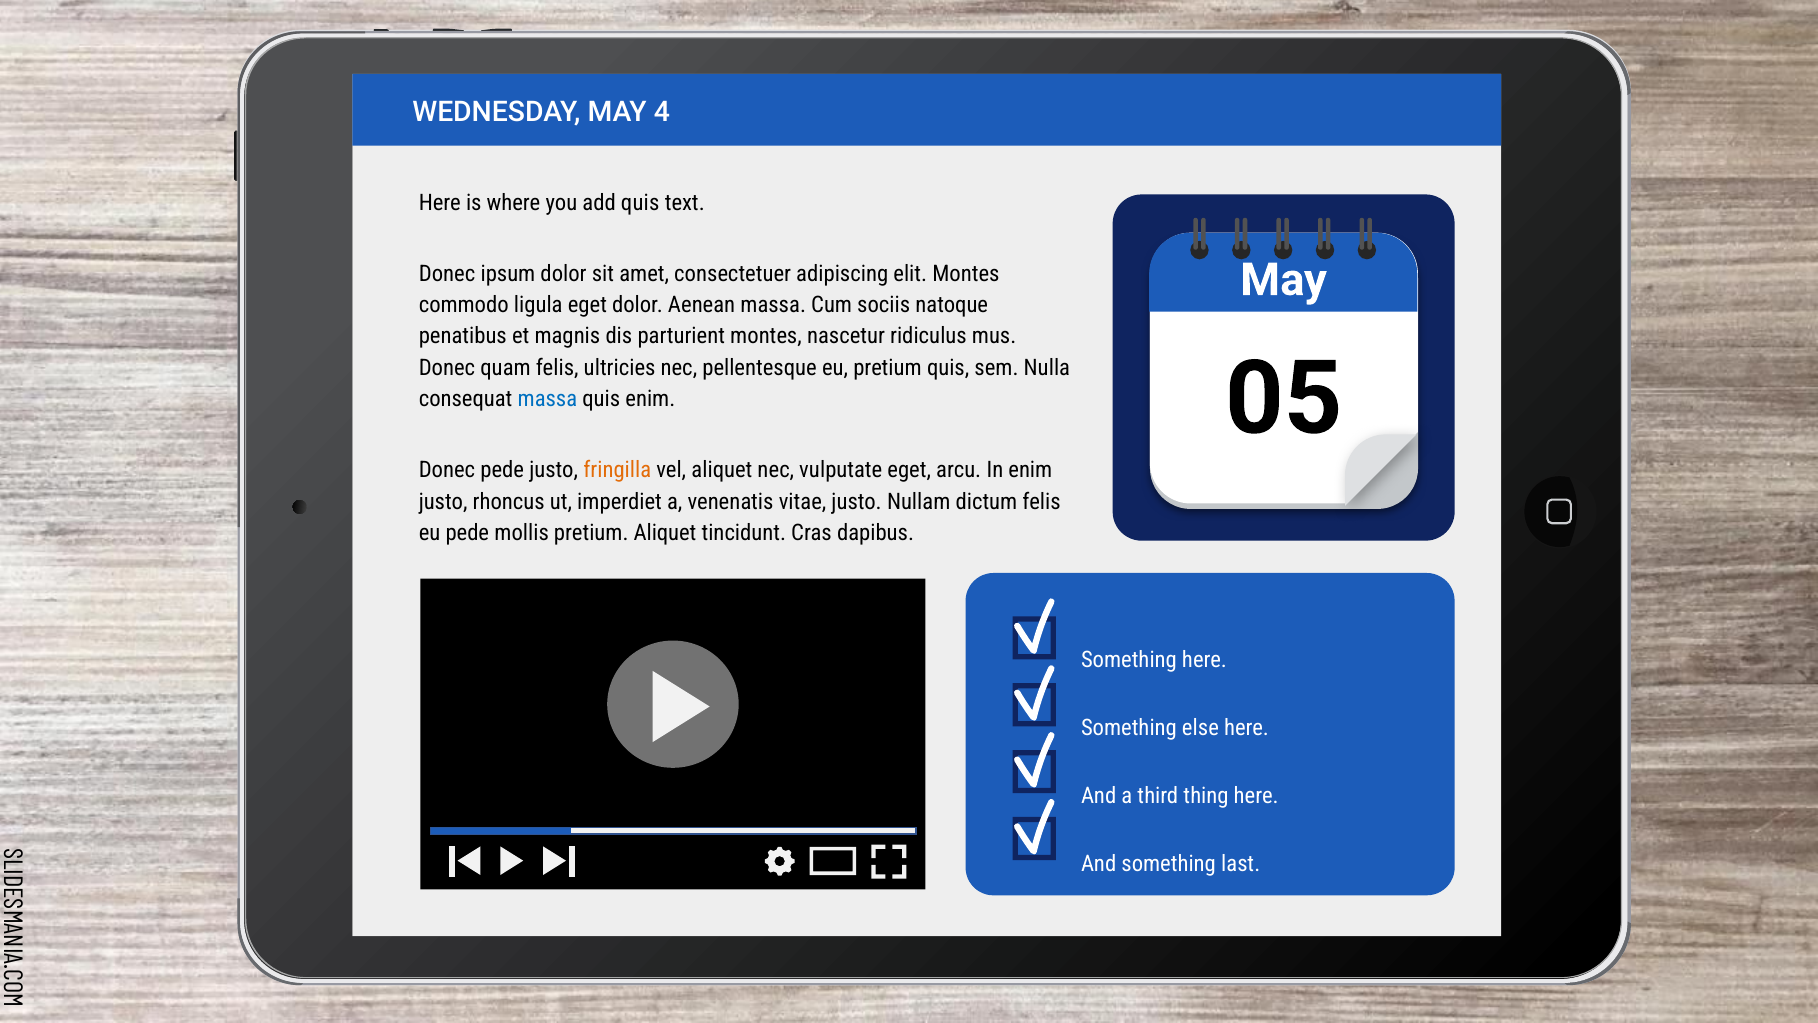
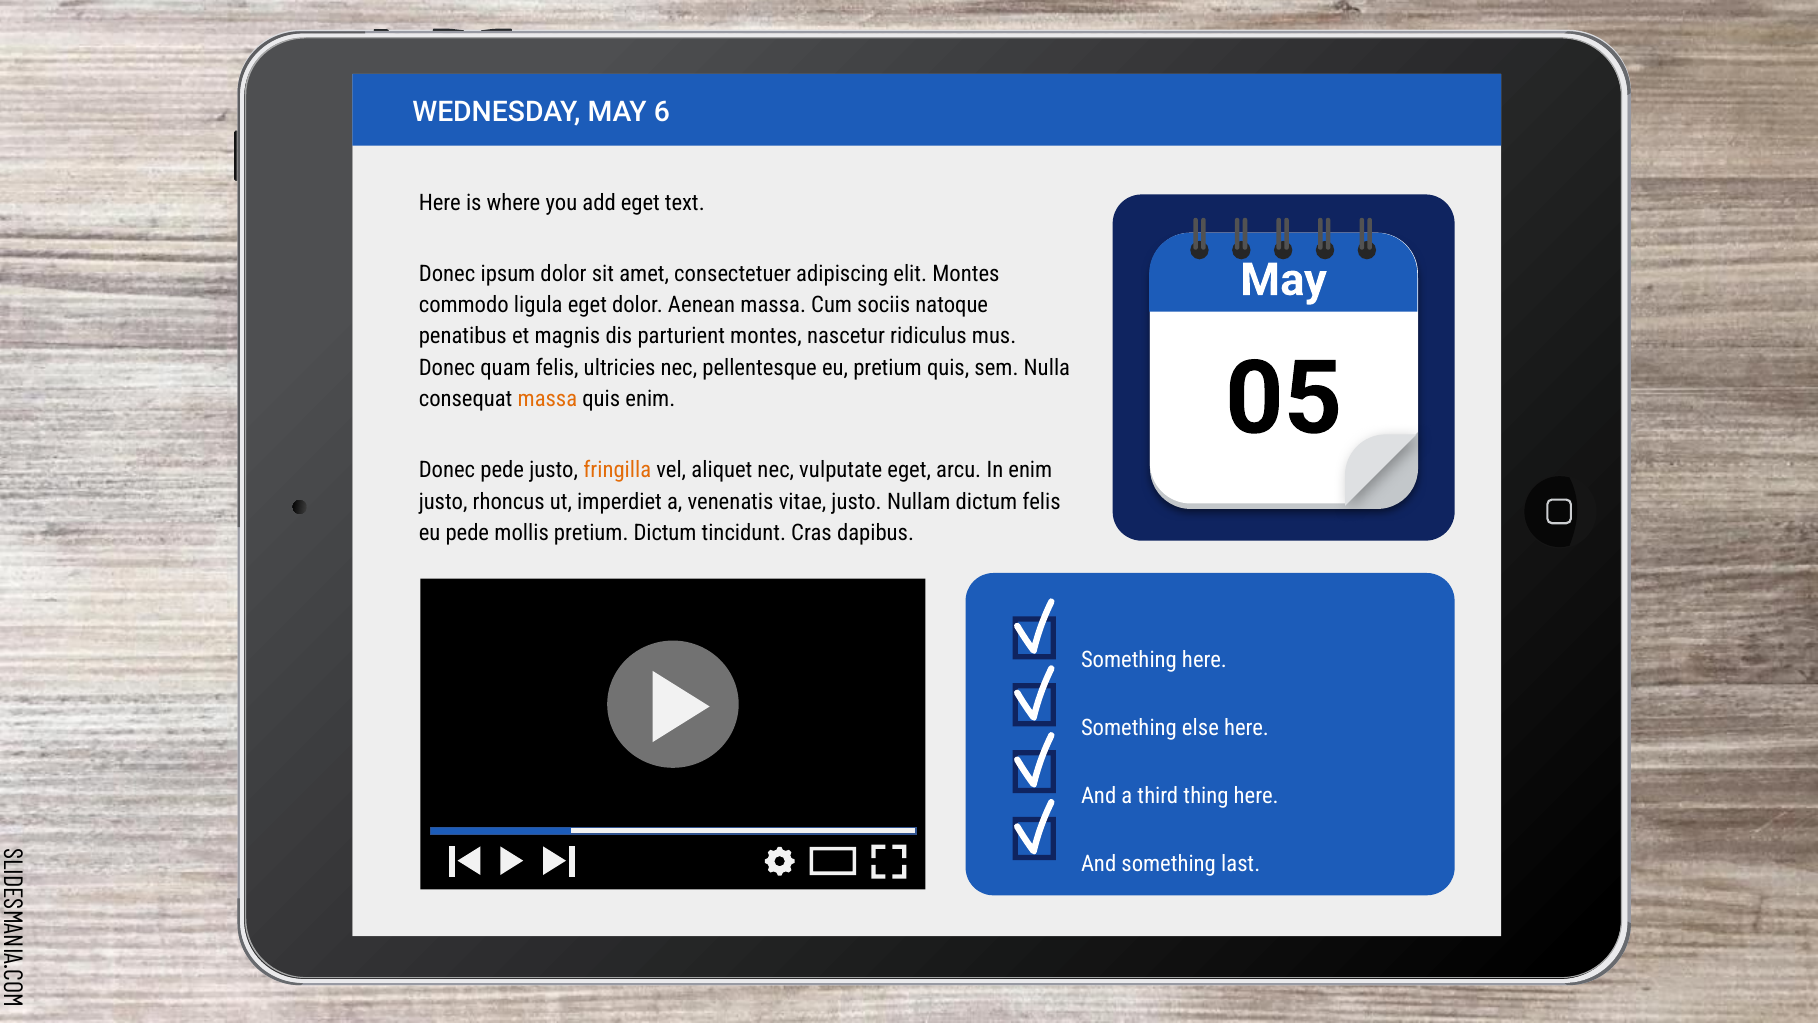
4: 4 -> 6 (662, 112)
add quis: quis -> eget (640, 202)
massa colour: blue -> orange (547, 399)
pretium Aliquet: Aliquet -> Dictum (665, 533)
